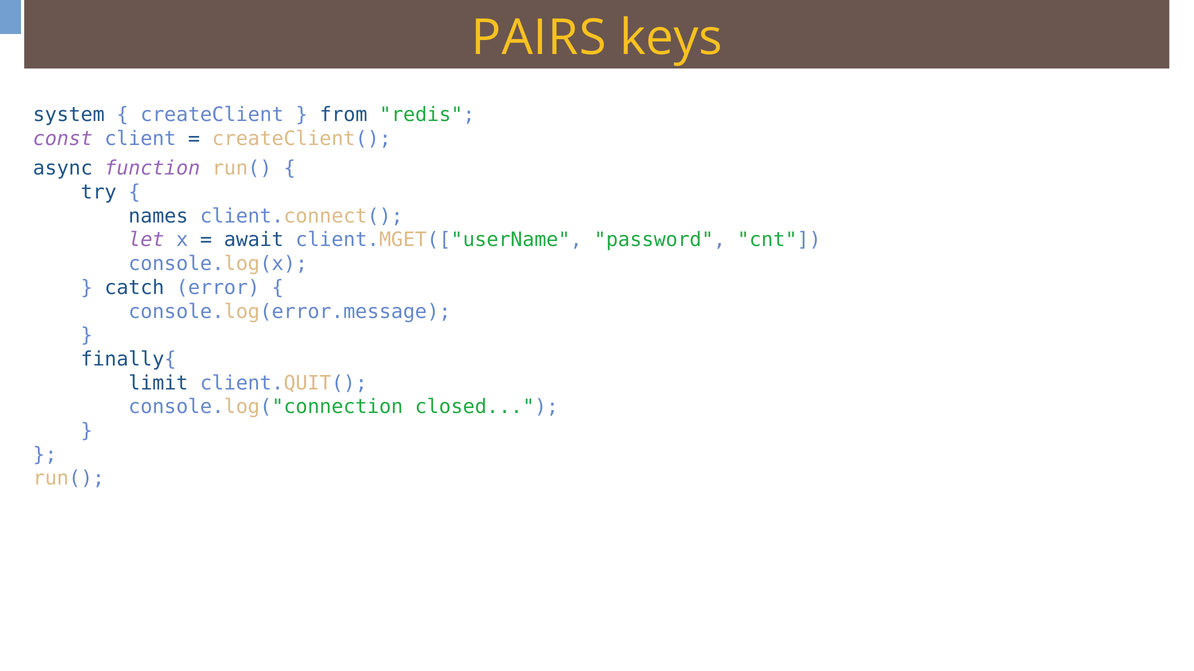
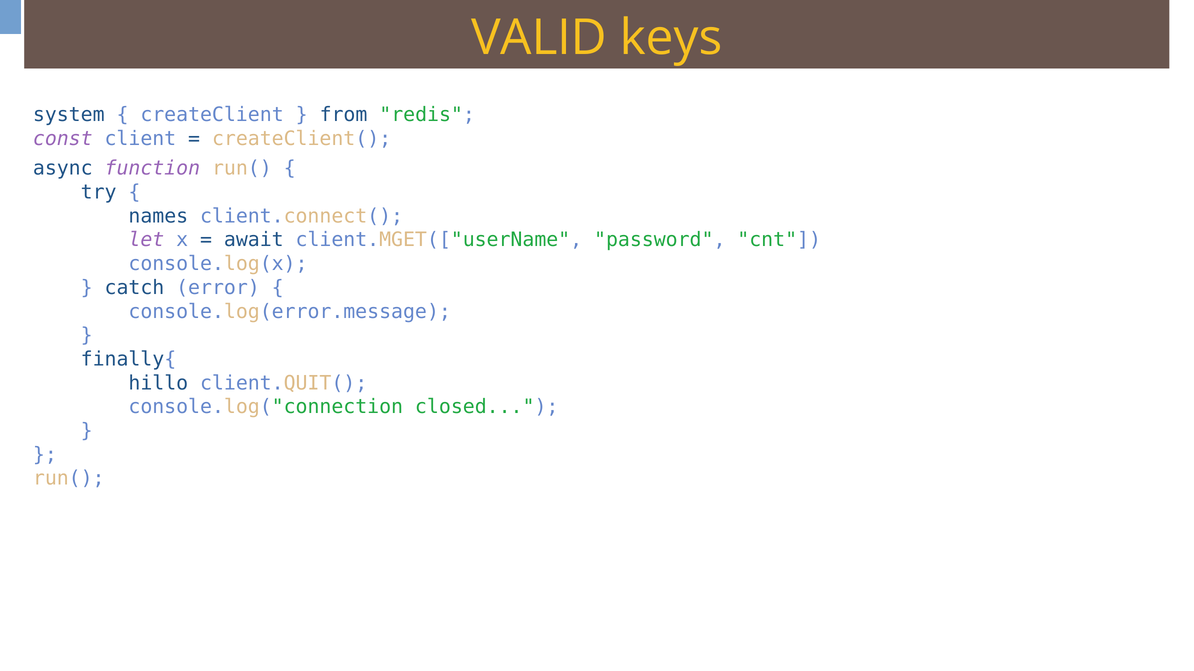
PAIRS: PAIRS -> VALID (539, 38)
limit: limit -> hillo (158, 383)
